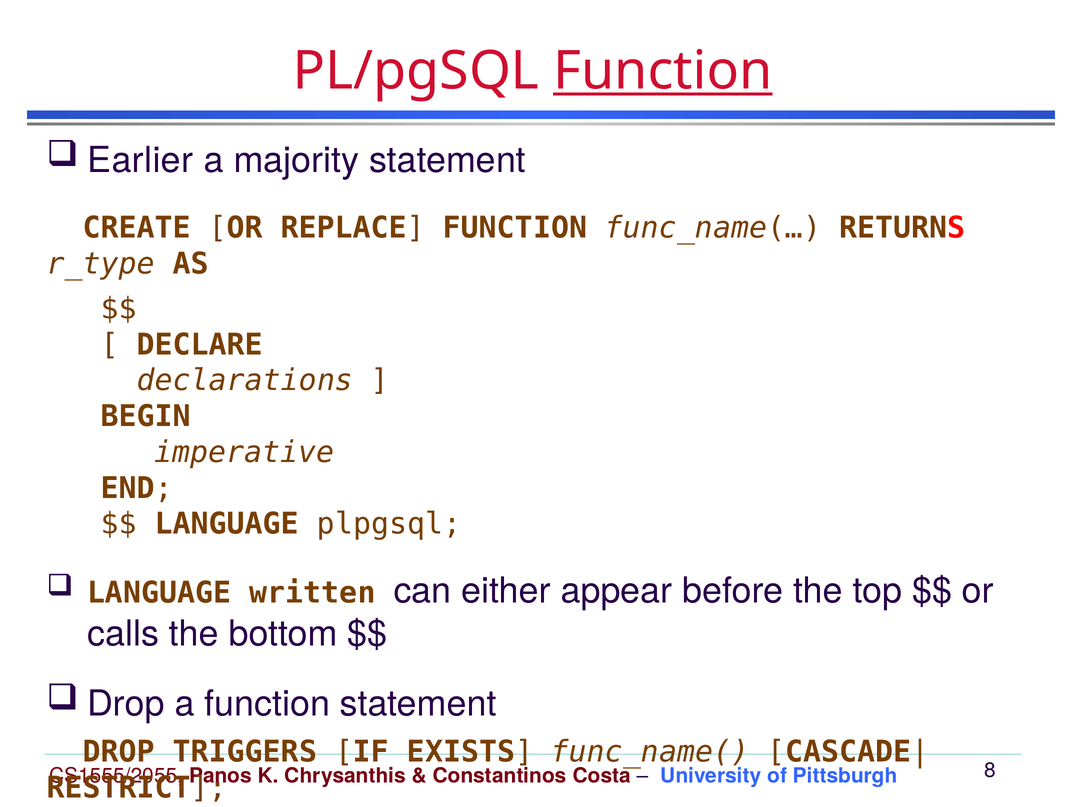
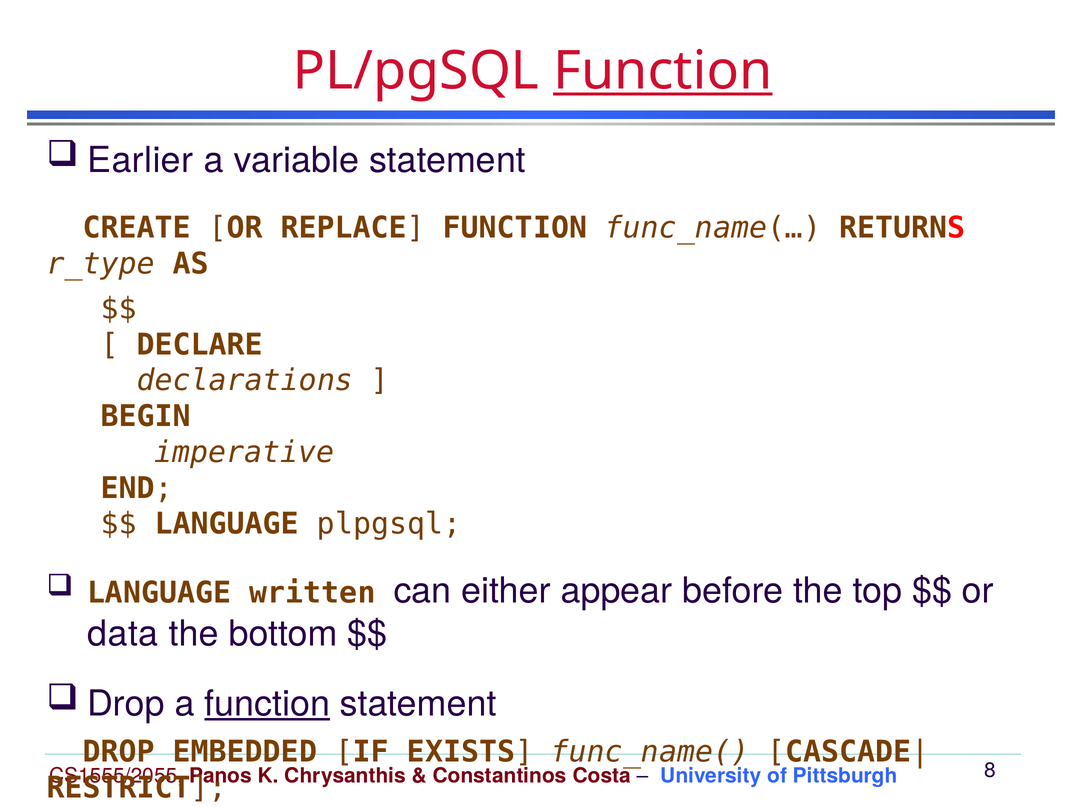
majority: majority -> variable (296, 160)
calls: calls -> data (123, 634)
function underline: none -> present (267, 704)
TRIGGERS: TRIGGERS -> EMBEDDED (245, 752)
